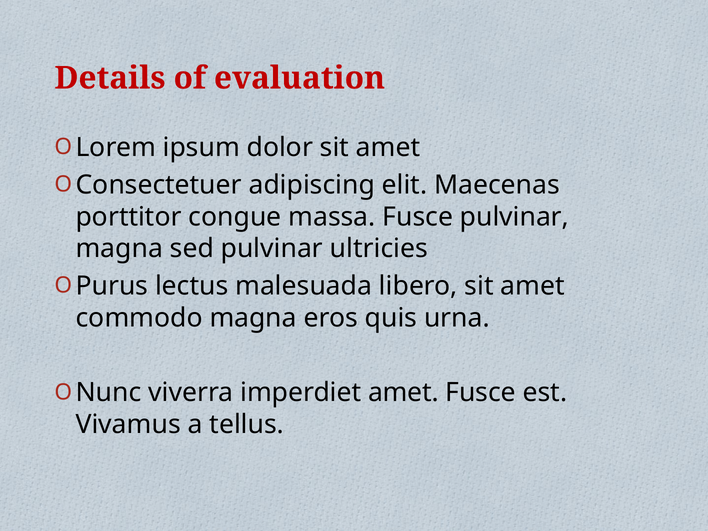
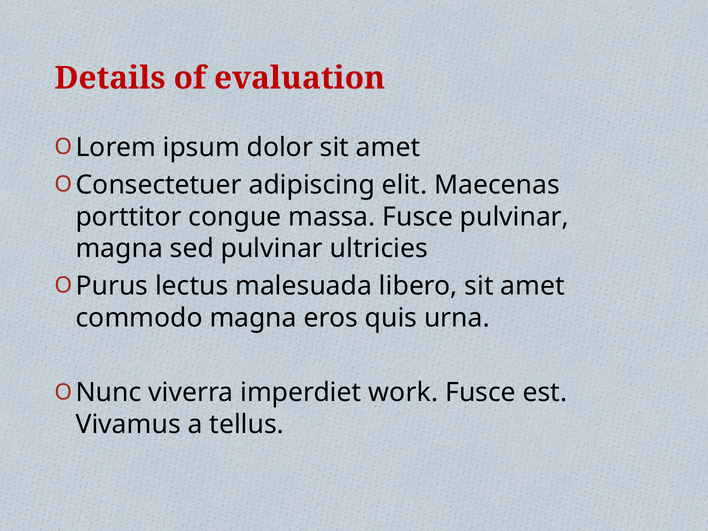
imperdiet amet: amet -> work (403, 393)
